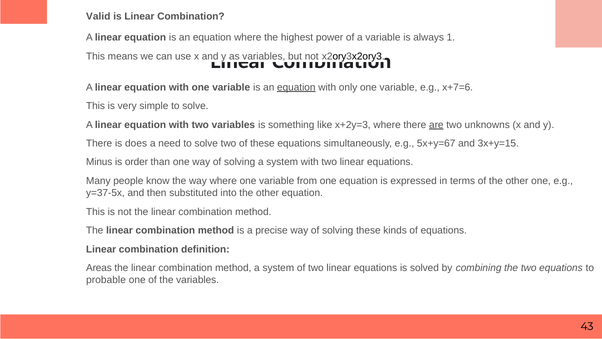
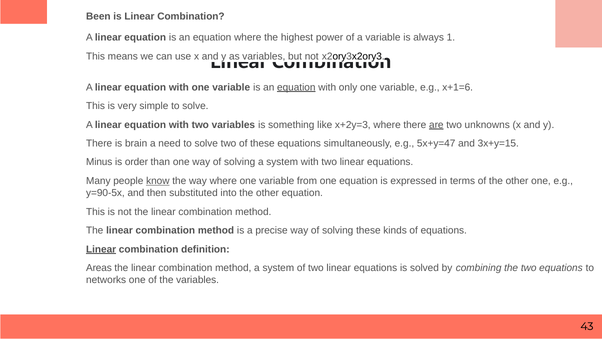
Valid: Valid -> Been (98, 16)
x+7=6: x+7=6 -> x+1=6 (458, 87)
does: does -> brain (136, 143)
5x+y=67: 5x+y=67 -> 5x+y=47 (436, 143)
know underline: none -> present (158, 181)
y=37-5x: y=37-5x -> y=90-5x (105, 193)
Linear underline: none -> present (101, 249)
probable: probable -> networks (106, 280)
